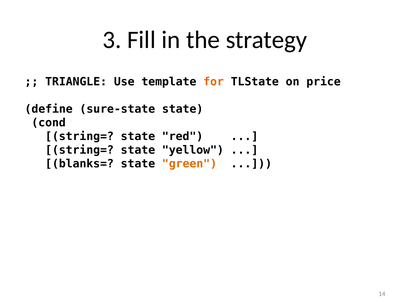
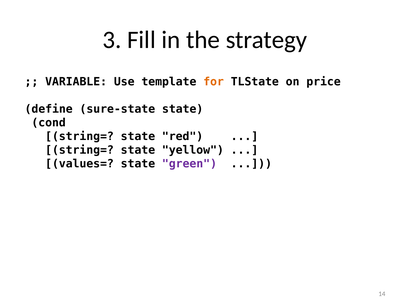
TRIANGLE: TRIANGLE -> VARIABLE (76, 81)
blanks=: blanks= -> values= (79, 163)
green colour: orange -> purple (189, 163)
